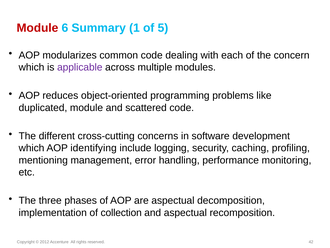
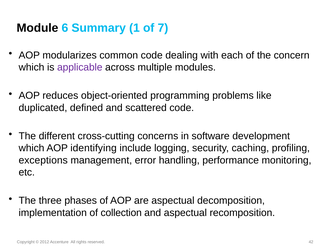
Module colour: red -> black (37, 28)
5: 5 -> 7 (163, 28)
duplicated module: module -> defined (87, 108)
mentioning: mentioning -> exceptions (43, 160)
